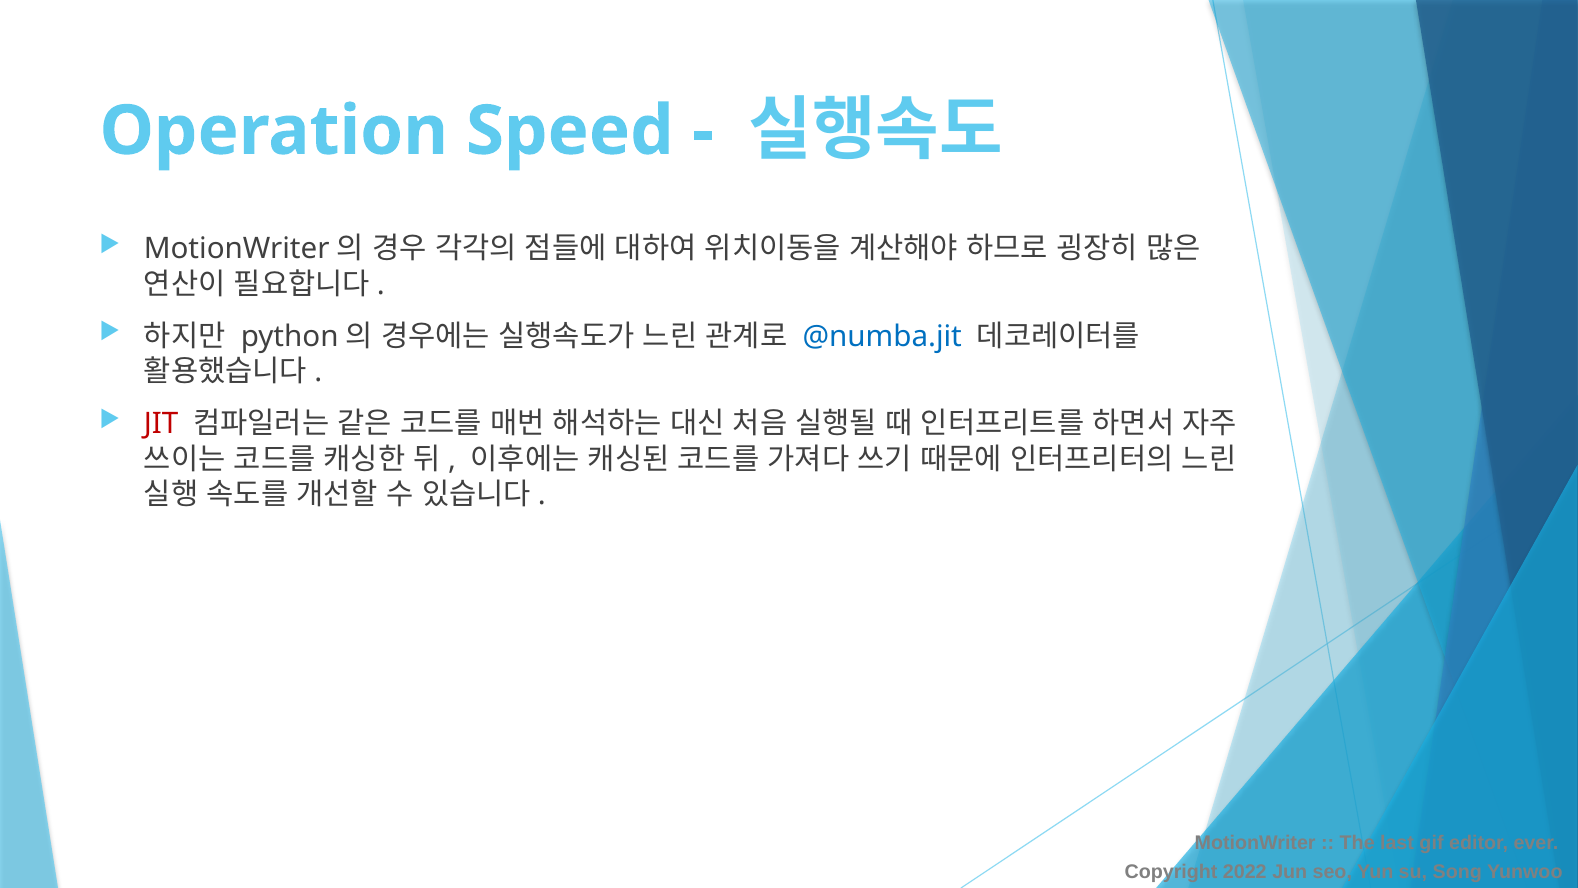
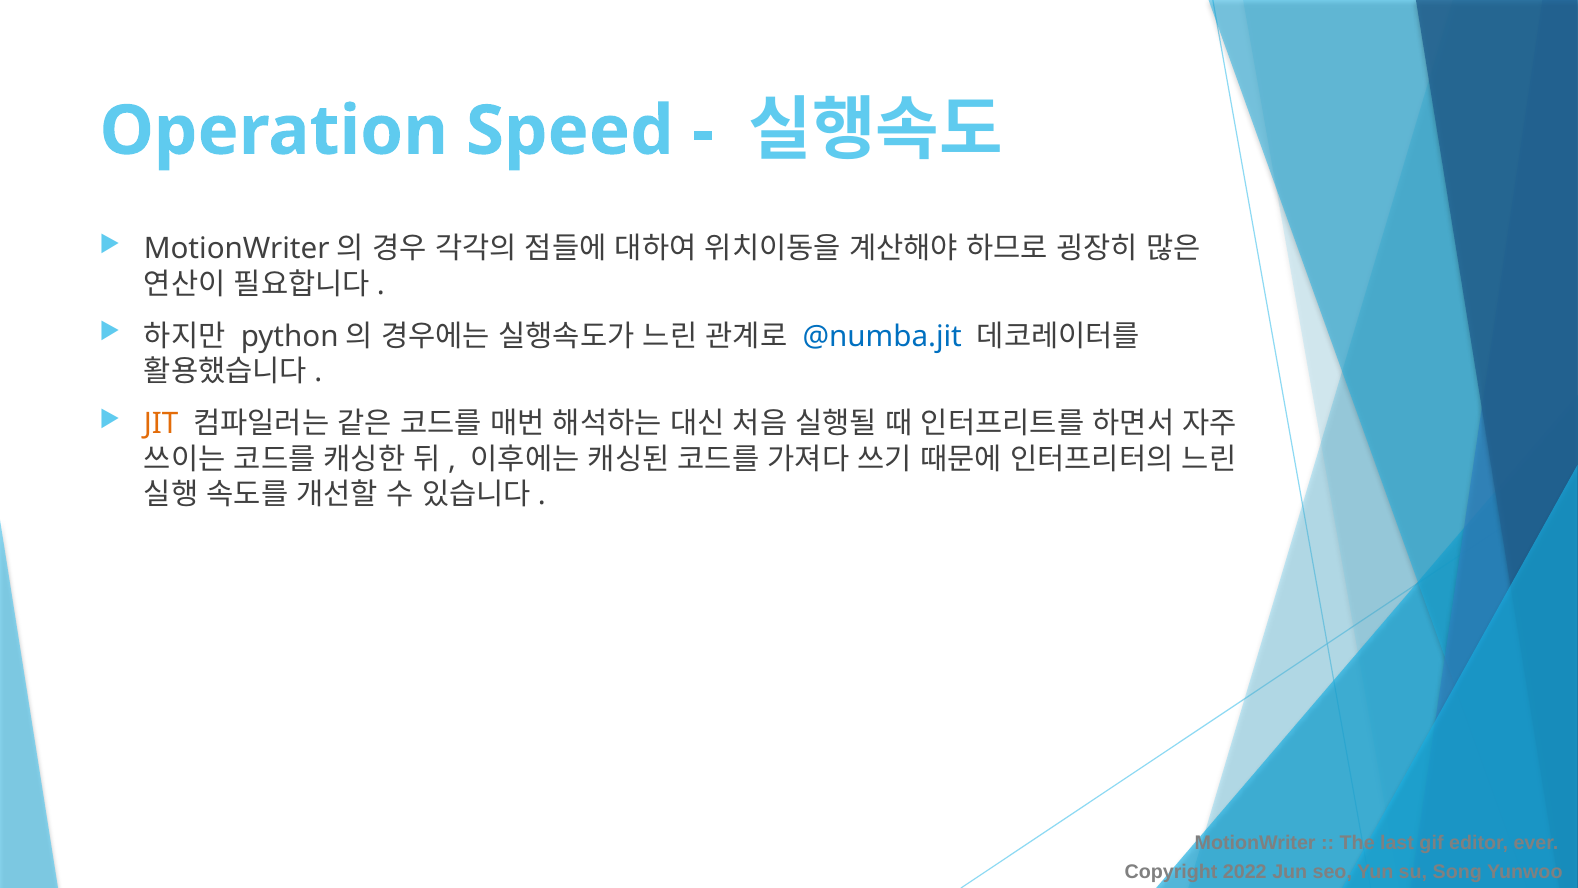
JIT colour: red -> orange (161, 424)
